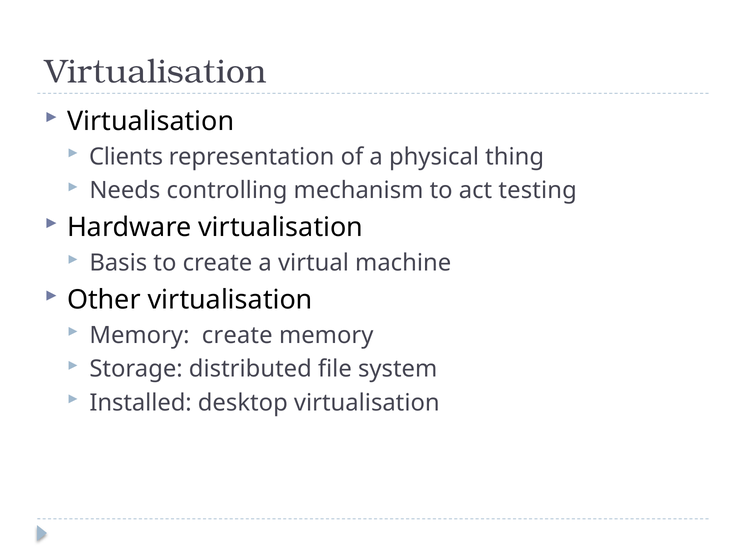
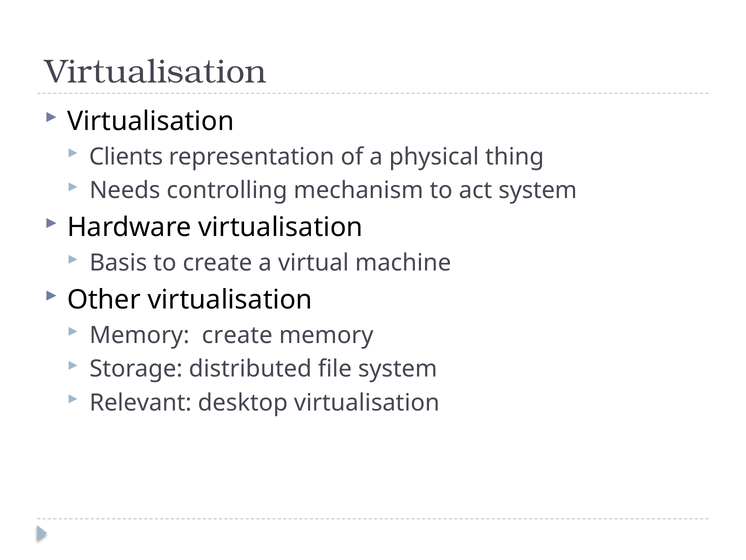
act testing: testing -> system (538, 190)
Installed: Installed -> Relevant (141, 402)
